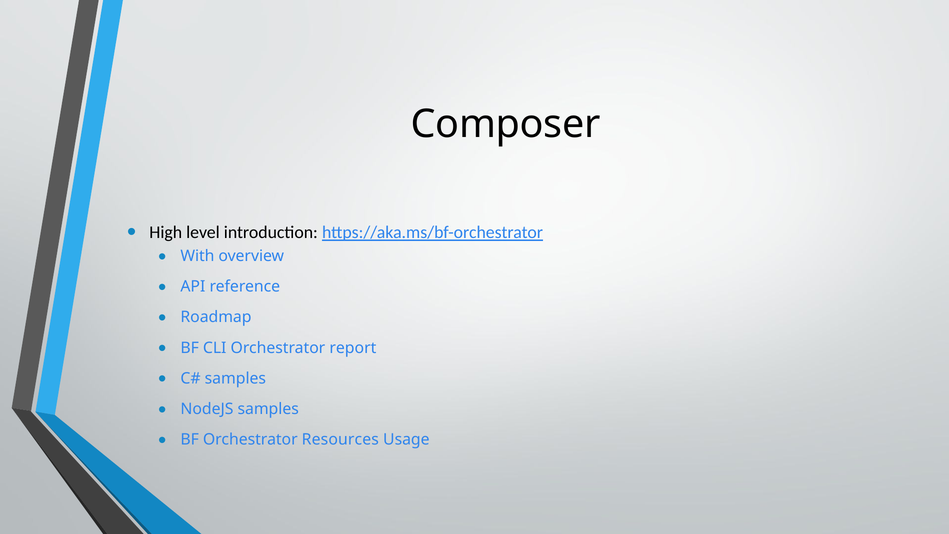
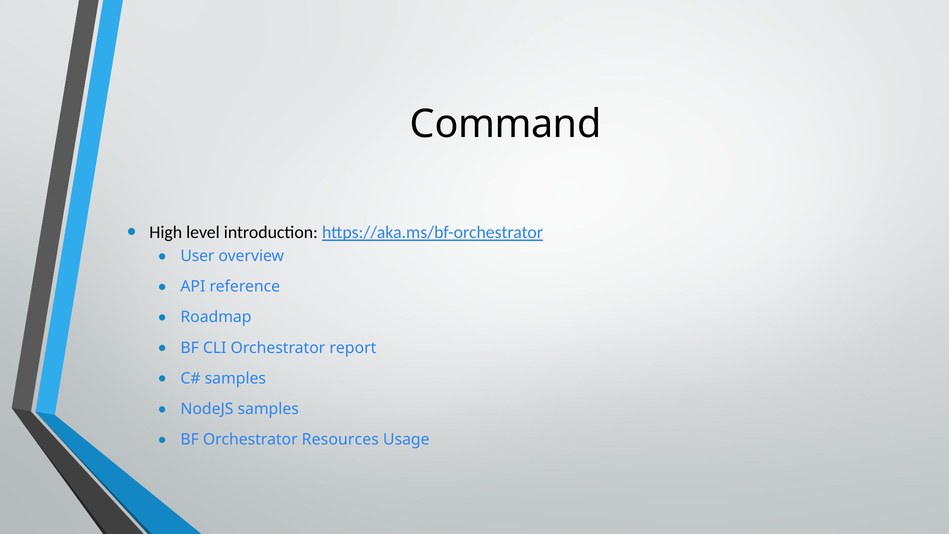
Composer: Composer -> Command (506, 124)
With: With -> User (197, 256)
